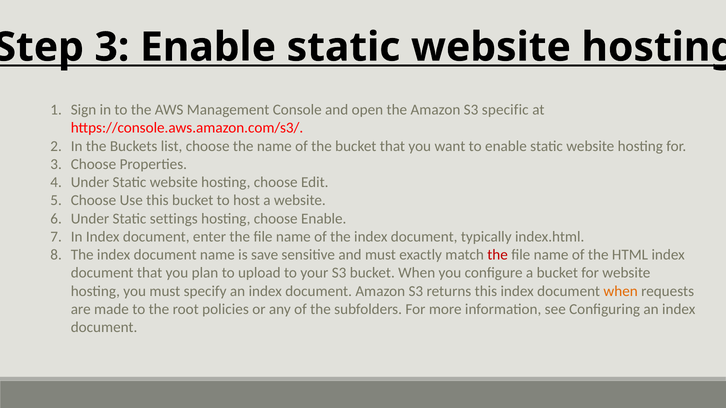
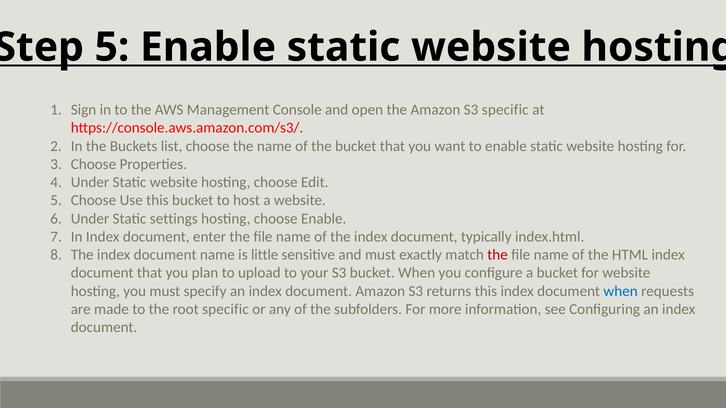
3: 3 -> 5 (112, 47)
save: save -> little (265, 255)
when colour: orange -> blue (621, 291)
root policies: policies -> specific (225, 310)
